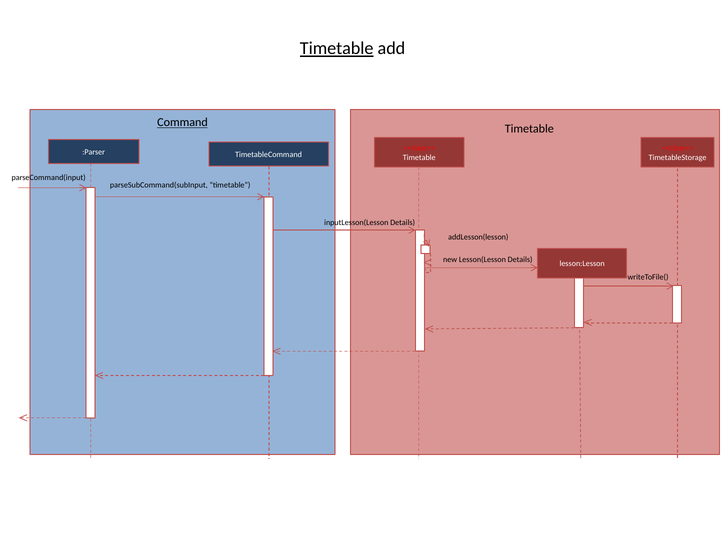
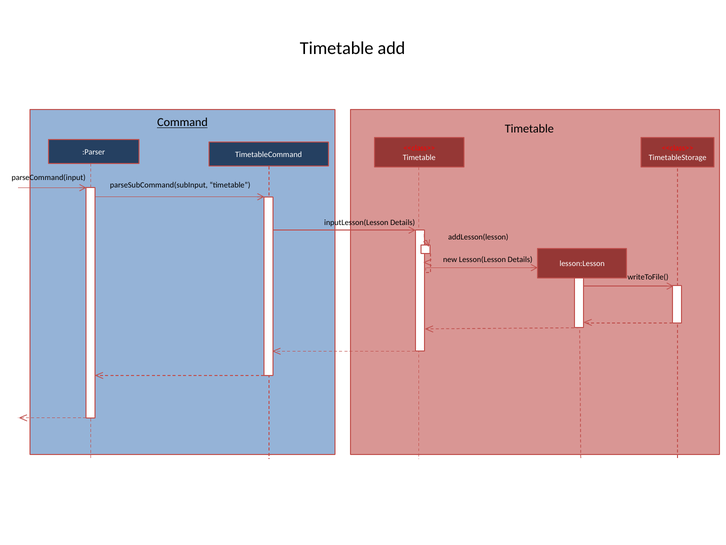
Timetable underline: present -> none (337, 48)
